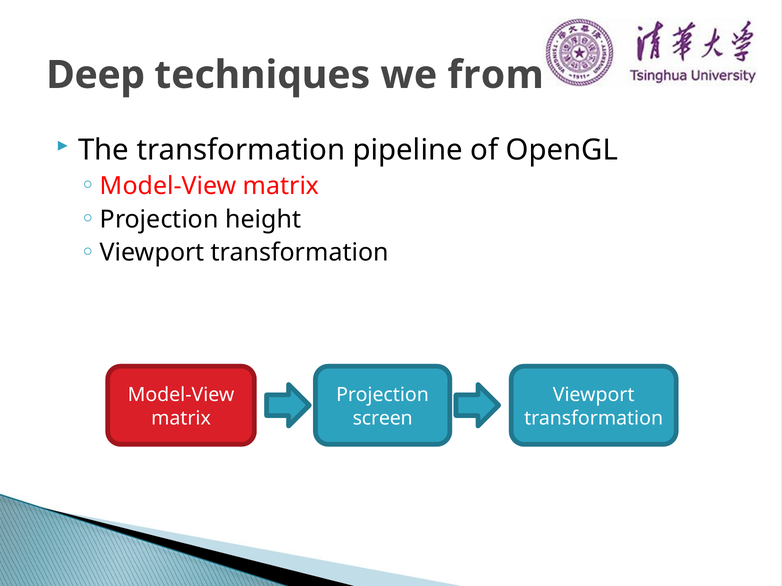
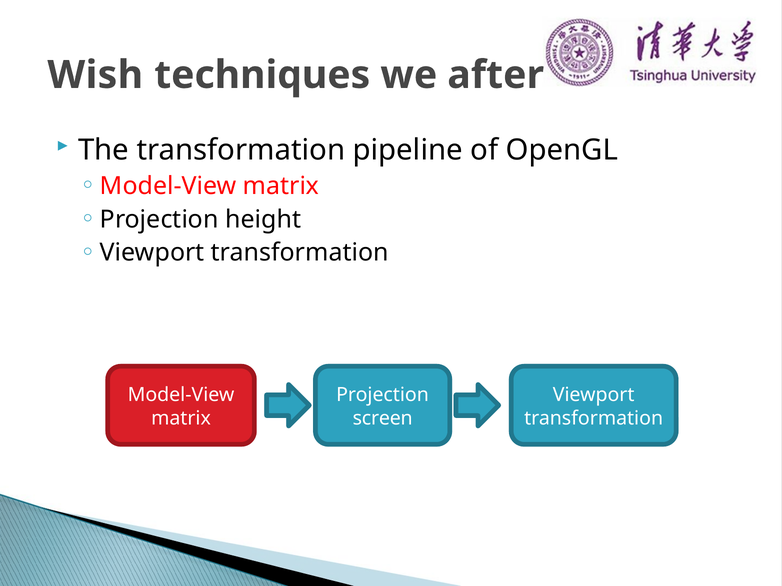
Deep: Deep -> Wish (95, 75)
from: from -> after (496, 75)
